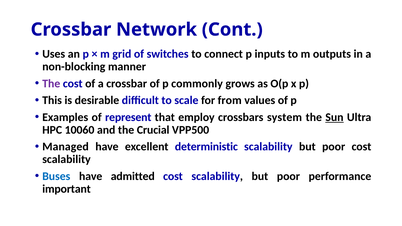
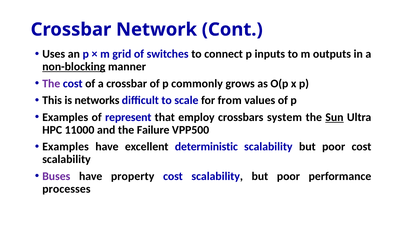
non-blocking underline: none -> present (74, 67)
desirable: desirable -> networks (97, 100)
10060: 10060 -> 11000 (80, 130)
Crucial: Crucial -> Failure (153, 130)
Managed: Managed -> Examples (66, 147)
Buses colour: blue -> purple (56, 176)
admitted: admitted -> property (133, 176)
important: important -> processes (66, 189)
